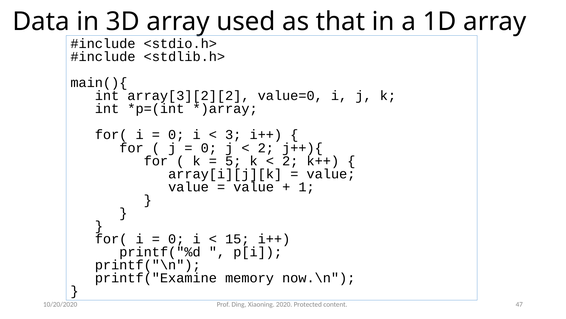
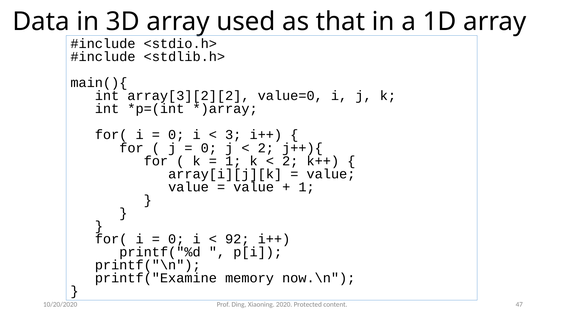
5: 5 -> 1 (233, 161)
15: 15 -> 92 (237, 239)
